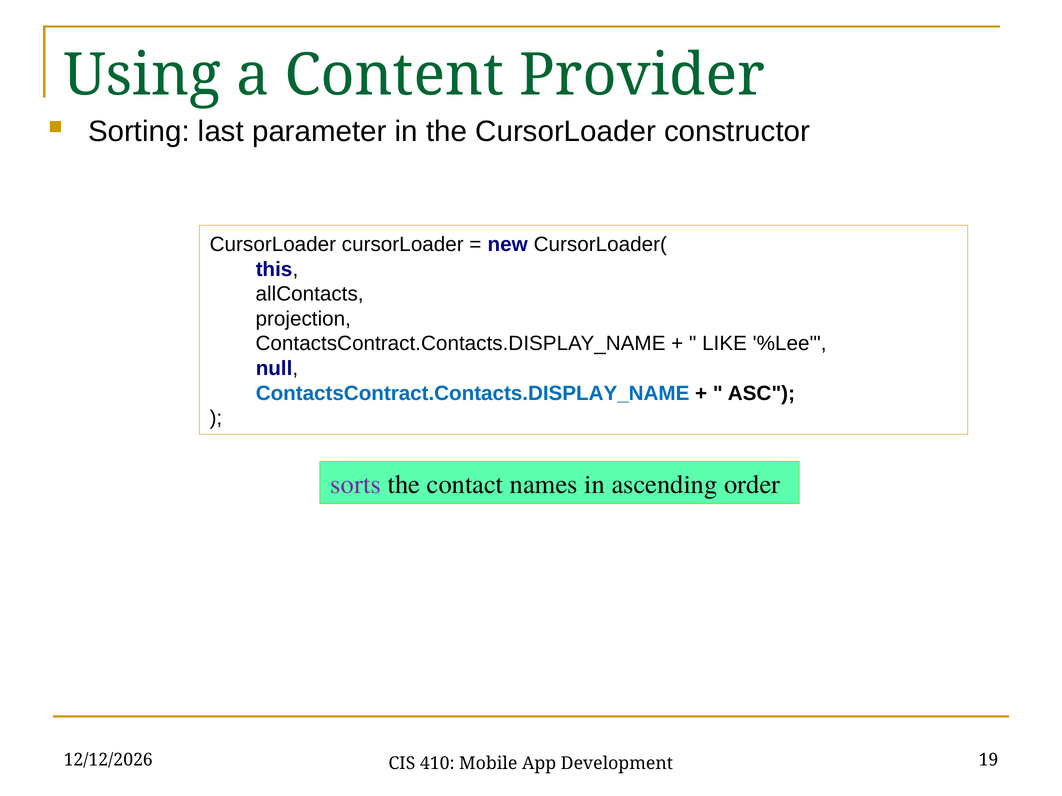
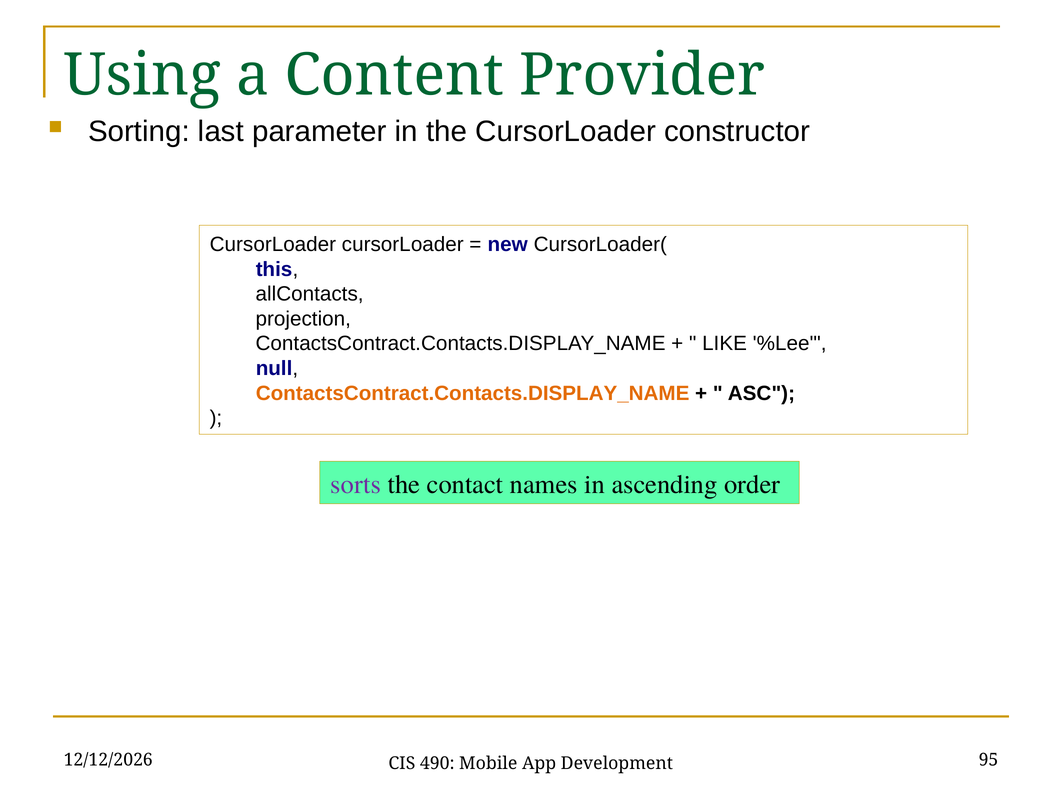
ContactsContract.Contacts.DISPLAY_NAME colour: blue -> orange (473, 393)
410: 410 -> 490 (437, 764)
19: 19 -> 95 (988, 761)
